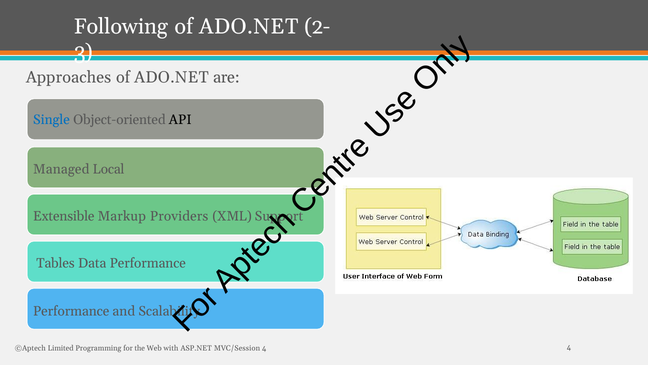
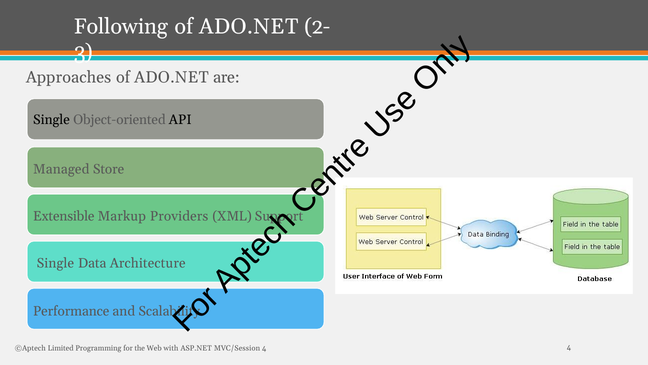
Single colour: blue -> black (52, 120)
Local: Local -> Store (109, 169)
Tables: Tables -> Single (55, 263)
Data Performance: Performance -> Architecture (148, 263)
